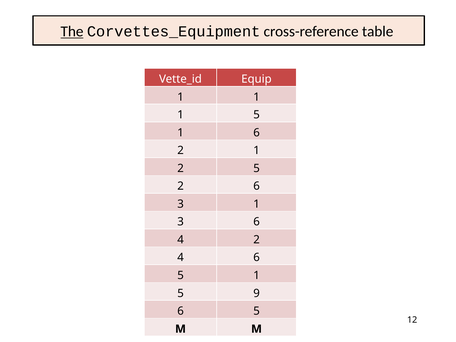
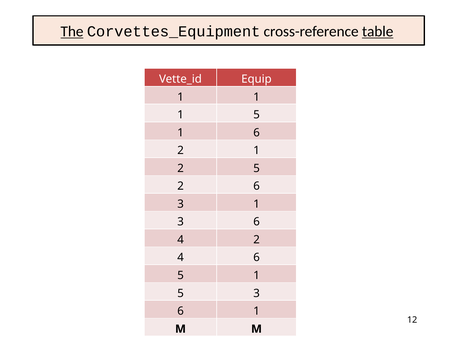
table underline: none -> present (378, 31)
5 9: 9 -> 3 (257, 293)
5: 5 -> 1 (257, 311)
